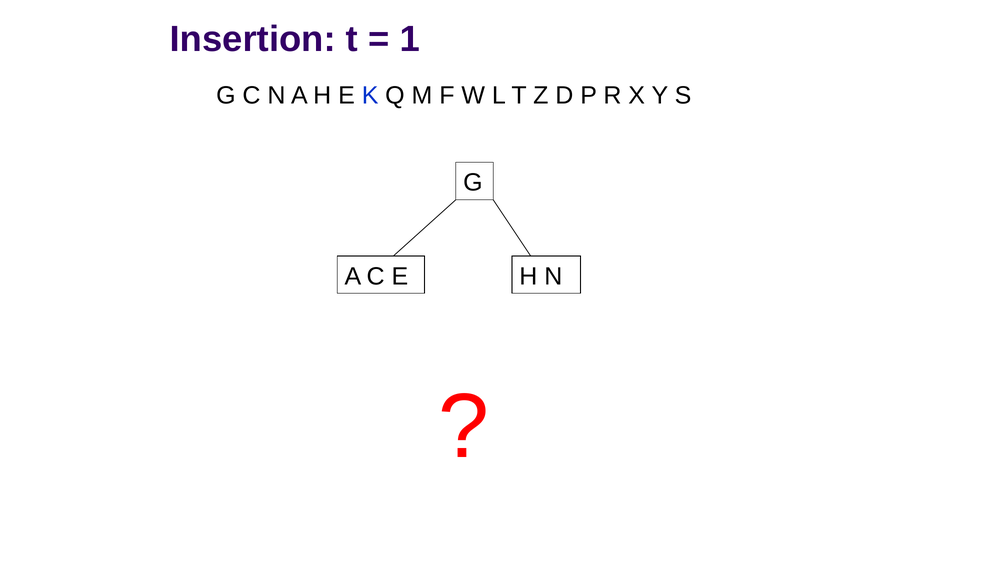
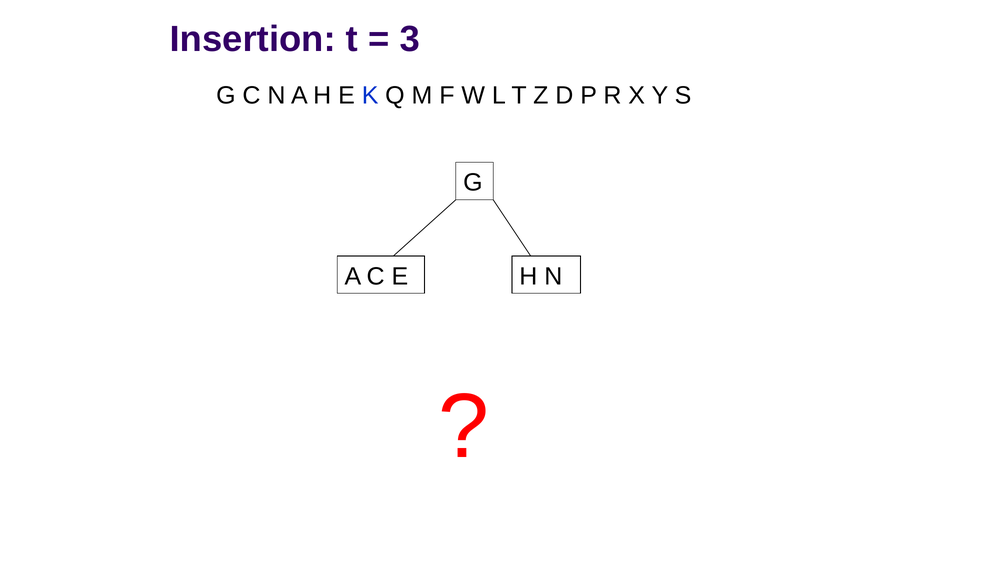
1: 1 -> 3 (410, 39)
